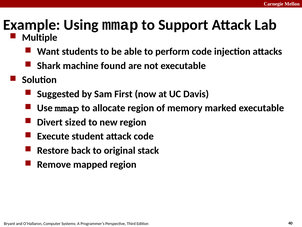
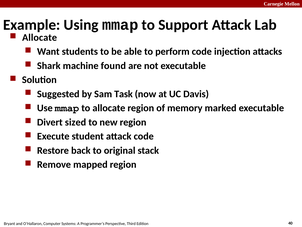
Multiple: Multiple -> Allocate (40, 37)
First: First -> Task (123, 94)
